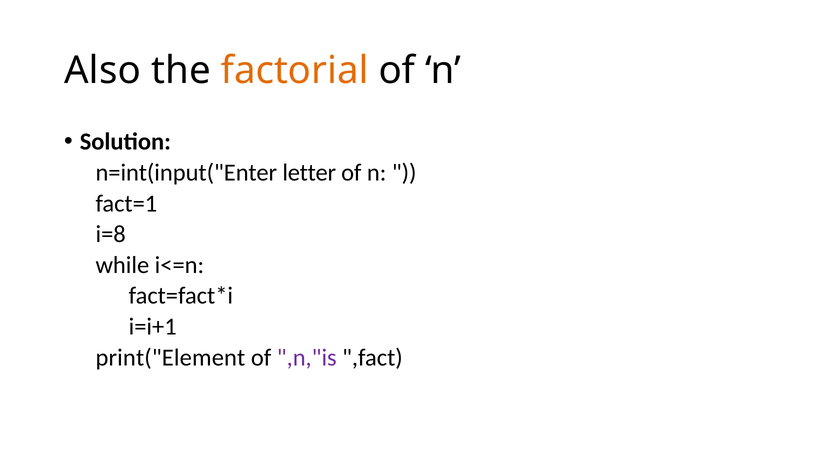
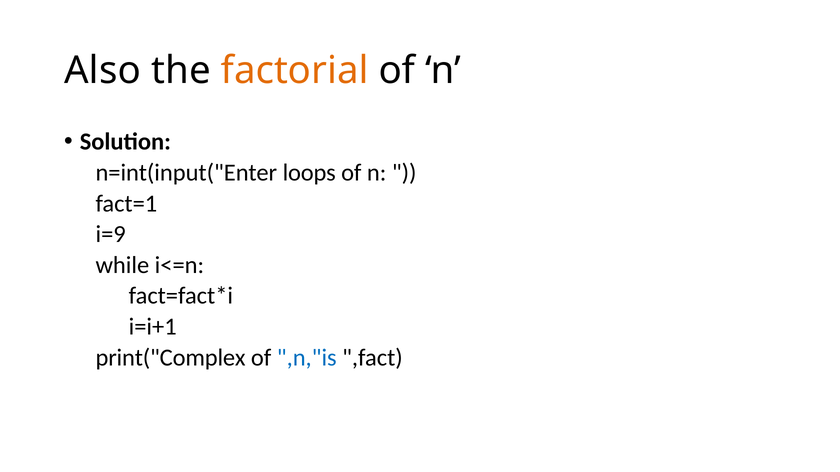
letter: letter -> loops (309, 173)
i=8: i=8 -> i=9 (111, 235)
print("Element: print("Element -> print("Complex (171, 358)
,n,"is colour: purple -> blue (307, 358)
